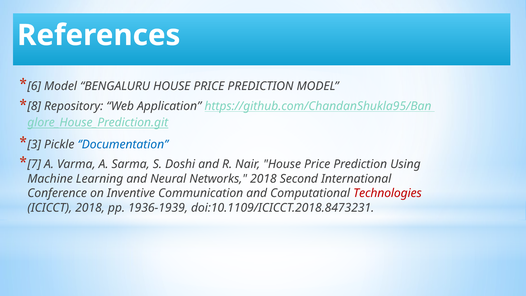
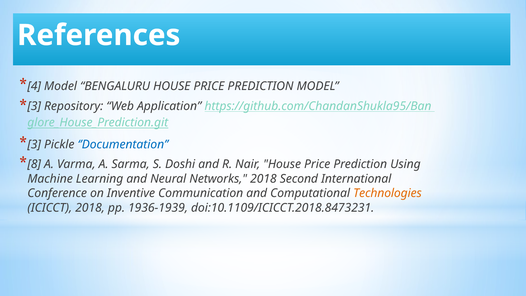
6: 6 -> 4 (34, 86)
8: 8 -> 3 (34, 106)
7: 7 -> 8 (34, 164)
Technologies colour: red -> orange (387, 193)
